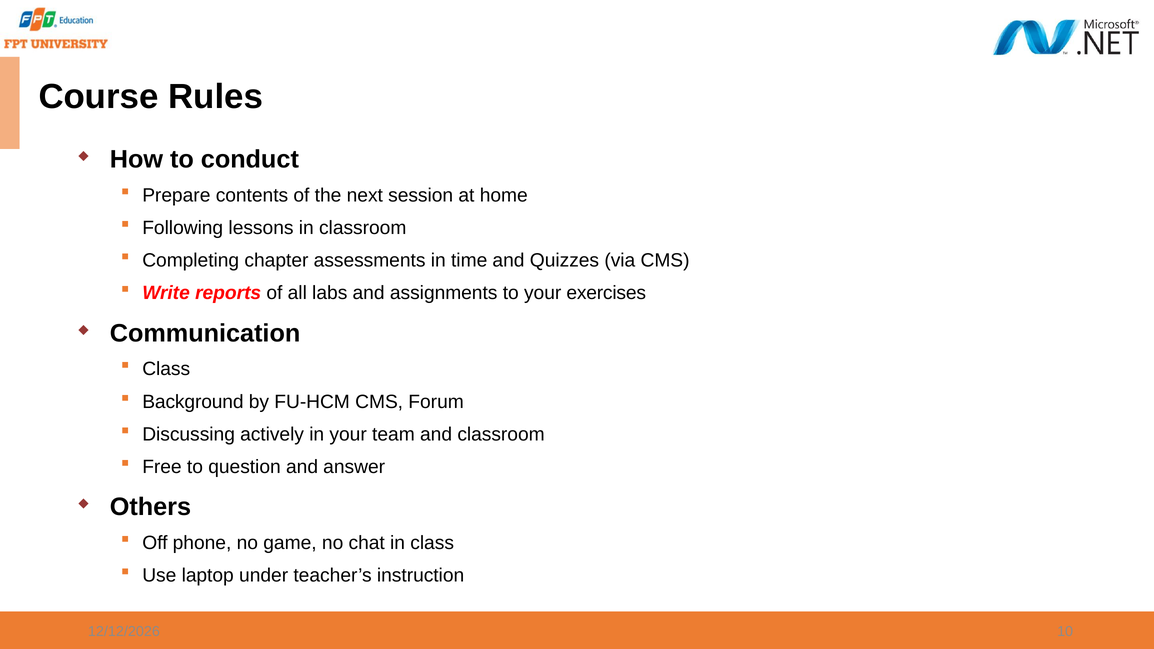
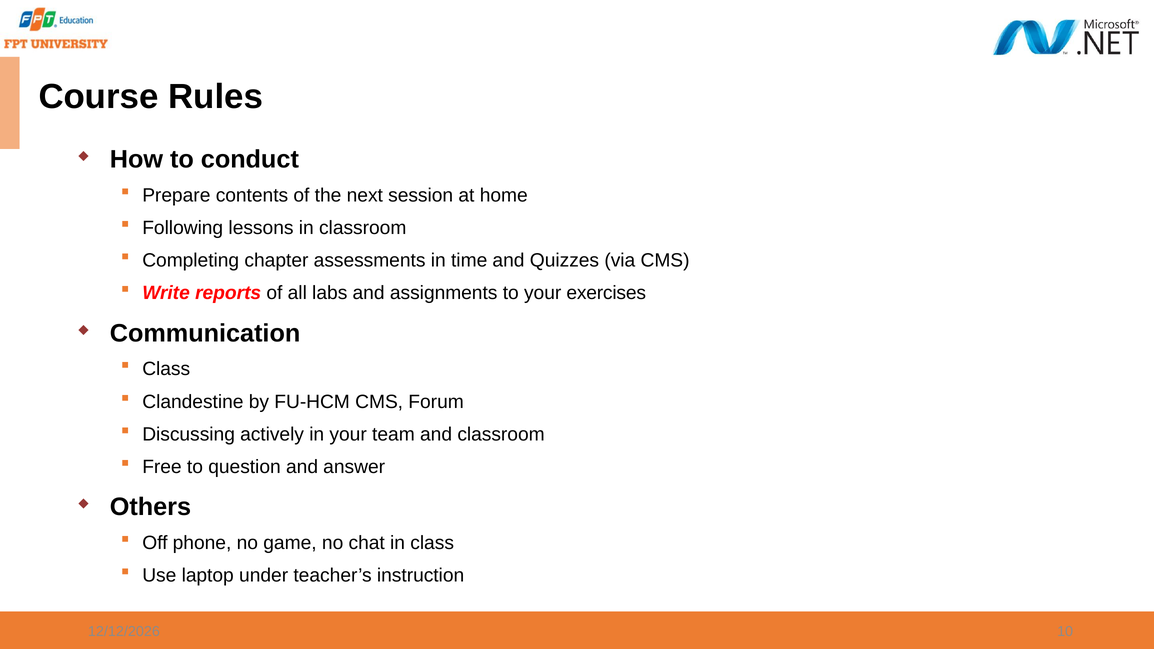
Background: Background -> Clandestine (193, 402)
